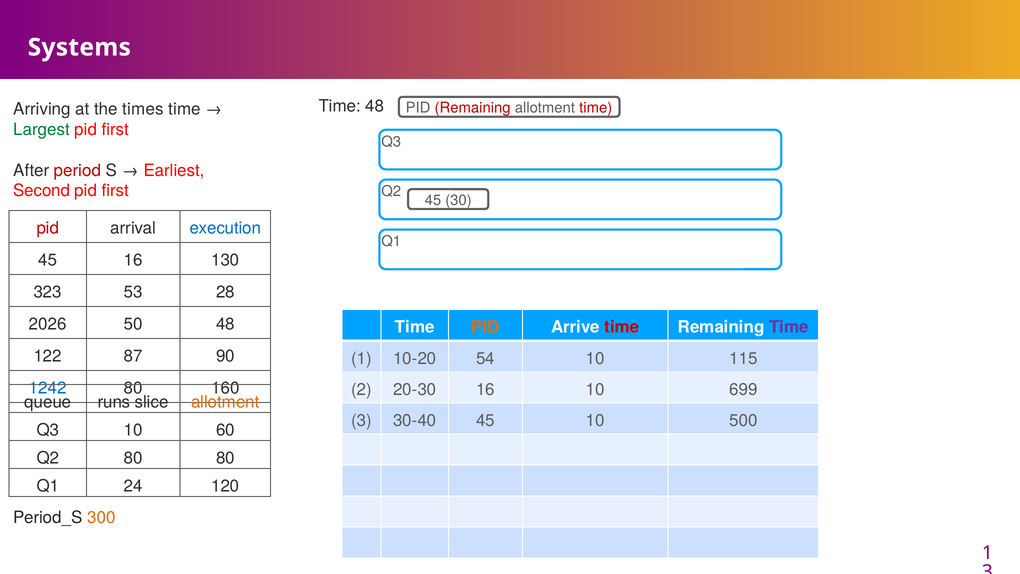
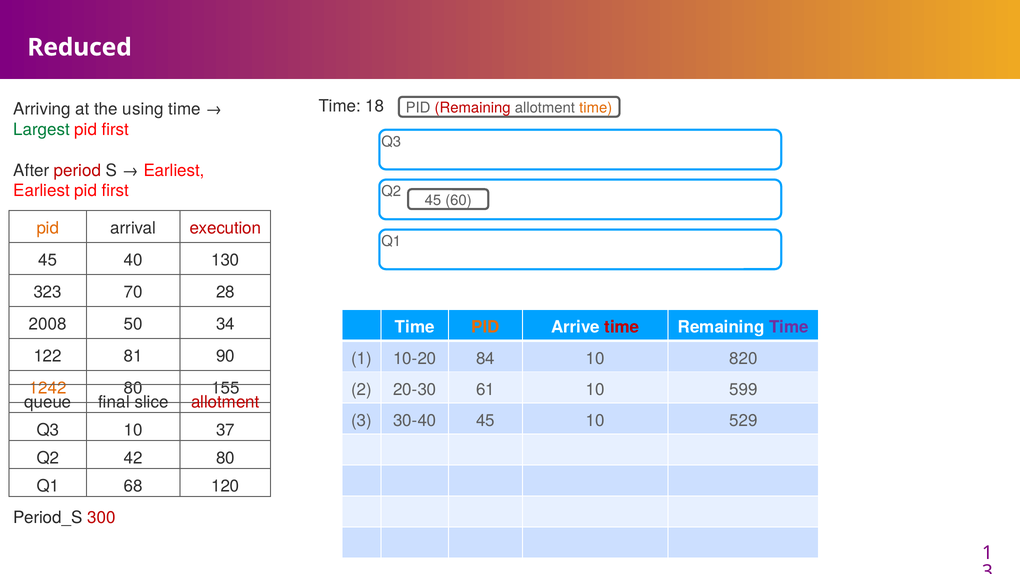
Systems: Systems -> Reduced (80, 47)
Time 48: 48 -> 18 (375, 106)
time colour: red -> orange (596, 108)
times: times -> using (143, 109)
Second: Second -> Earliest (42, 191)
30: 30 -> 60 (458, 200)
pid colour: red -> orange (48, 228)
execution colour: blue -> red (225, 228)
45 16: 16 -> 40 (133, 260)
53: 53 -> 70 (133, 292)
2026: 2026 -> 2008 (48, 324)
50 48: 48 -> 34 (225, 324)
87: 87 -> 81 (133, 356)
54: 54 -> 84 (486, 358)
115: 115 -> 820 (743, 358)
1242 colour: blue -> orange (48, 388)
160: 160 -> 155 (225, 388)
20-30 16: 16 -> 61 (486, 389)
699: 699 -> 599 (743, 389)
runs: runs -> final (114, 402)
allotment colour: orange -> red (225, 402)
500: 500 -> 529 (743, 420)
60: 60 -> 37 (225, 430)
Q2 80: 80 -> 42 (133, 458)
24: 24 -> 68 (133, 486)
300 colour: orange -> red (101, 518)
